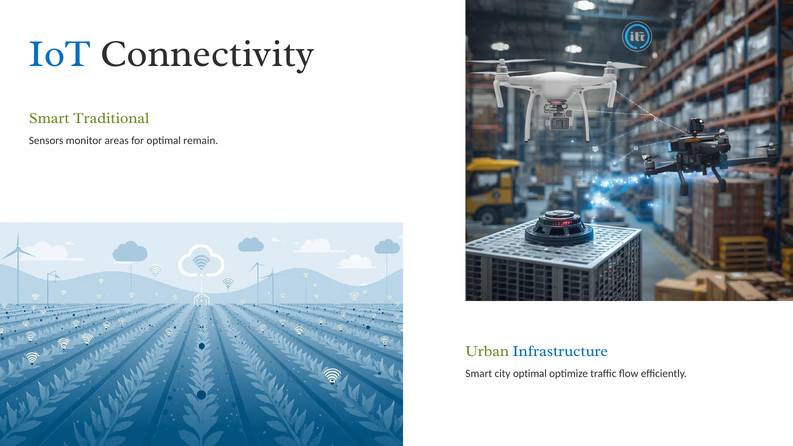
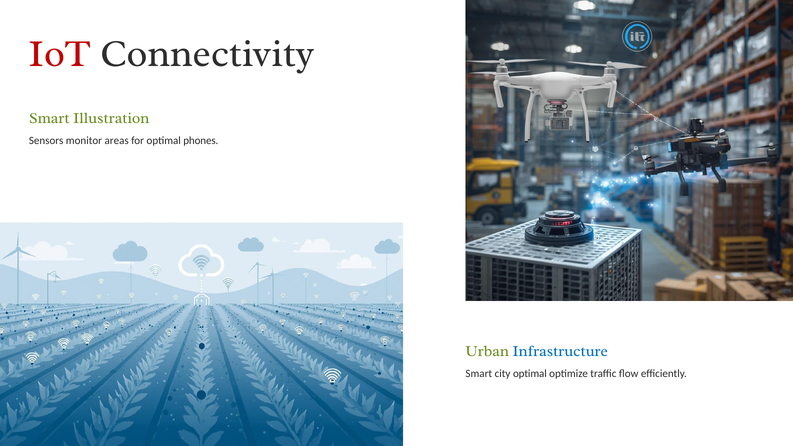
IoT colour: blue -> red (60, 54)
Traditional: Traditional -> Illustration (111, 118)
remain: remain -> phones (201, 141)
